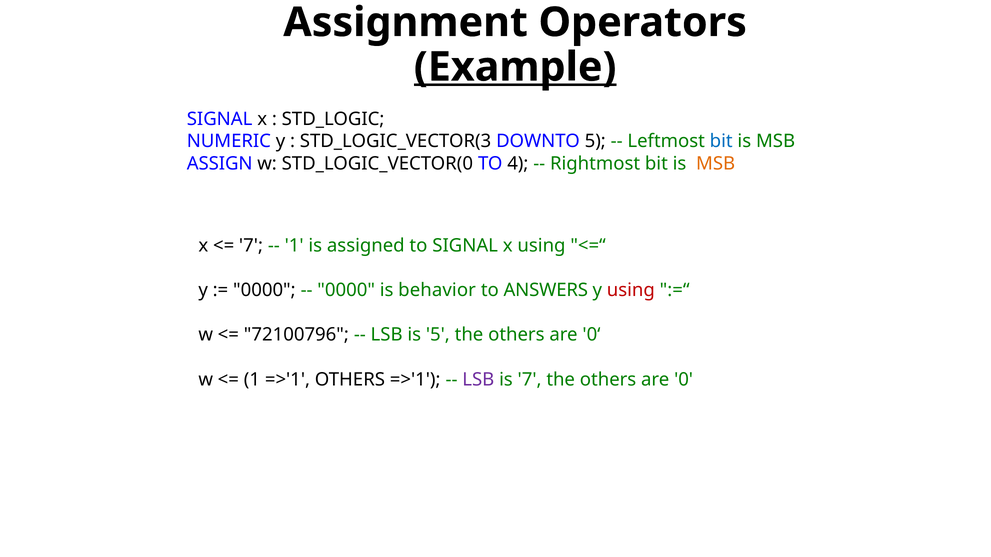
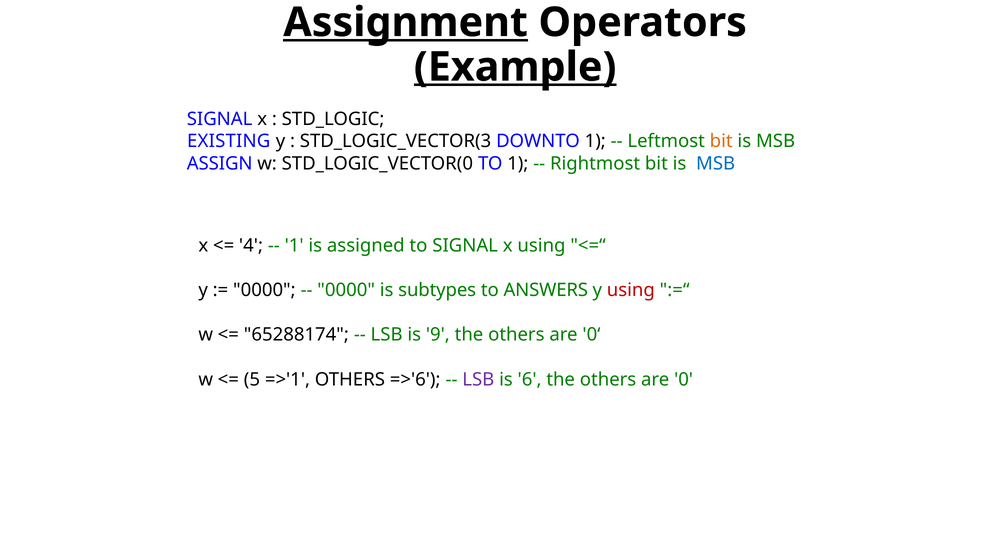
Assignment underline: none -> present (406, 22)
NUMERIC: NUMERIC -> EXISTING (229, 141)
DOWNTO 5: 5 -> 1 (595, 141)
bit colour: blue -> orange (721, 141)
TO 4: 4 -> 1 (518, 164)
MSB colour: orange -> blue (716, 164)
7: 7 -> 4 (251, 246)
behavior: behavior -> subtypes (437, 290)
72100796: 72100796 -> 65288174 (296, 335)
is 5: 5 -> 9 (438, 335)
1: 1 -> 5 (252, 380)
OTHERS =>'1: =>'1 -> =>'6 (415, 380)
is 7: 7 -> 6 (530, 380)
